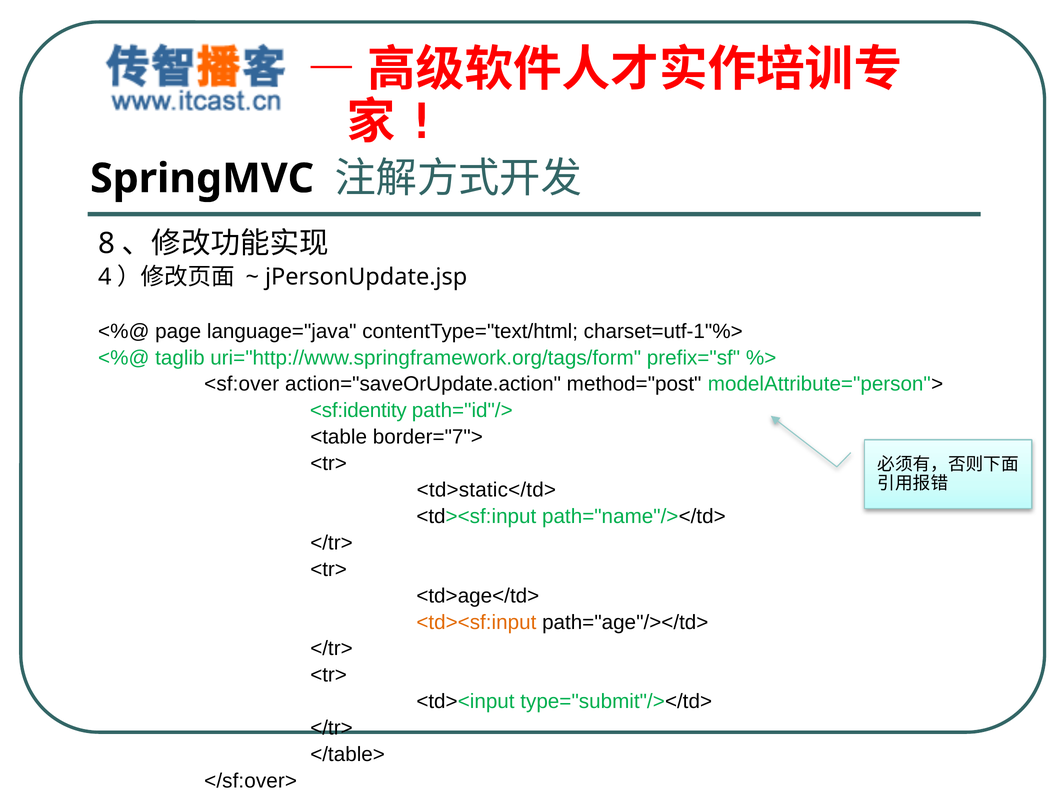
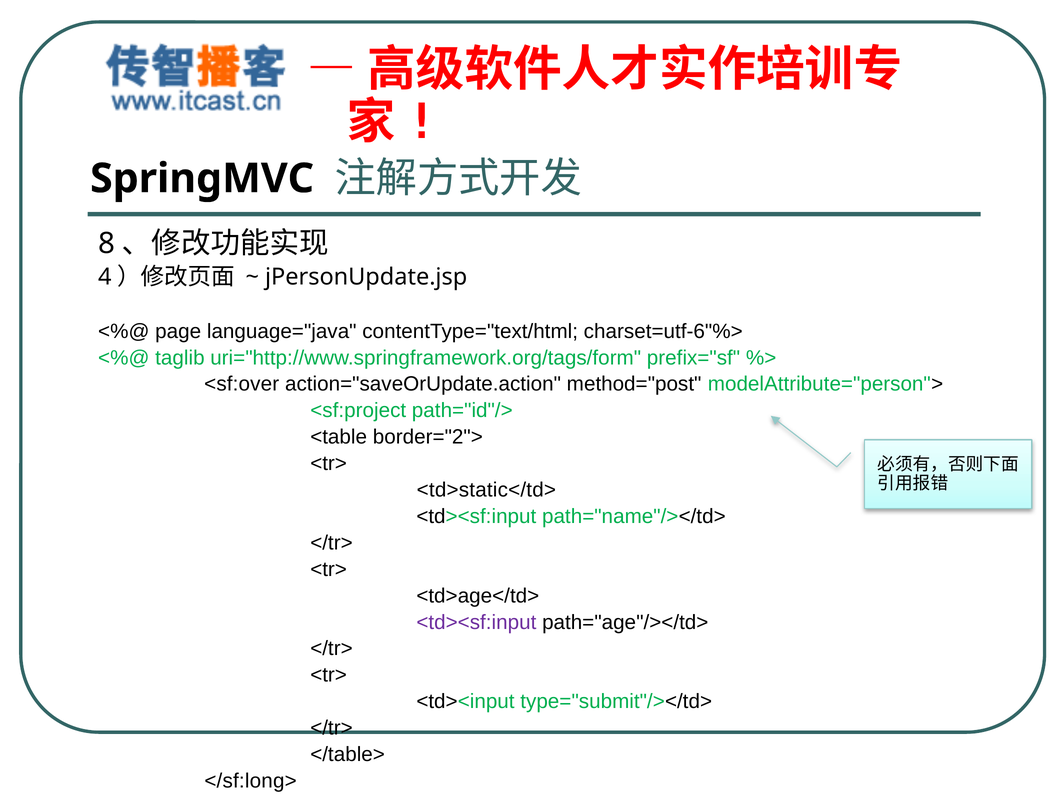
charset=utf-1"%>: charset=utf-1"%> -> charset=utf-6"%> (663, 331)
<sf:identity: <sf:identity -> <sf:project (358, 410)
border="7">: border="7"> -> border="2"> (428, 437)
<td><sf:input colour: orange -> purple (476, 622)
</sf:over>: </sf:over> -> </sf:long> (251, 781)
